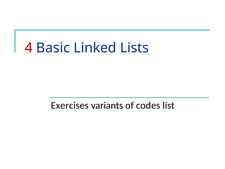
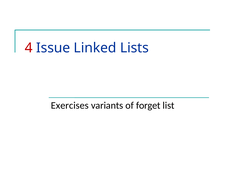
Basic: Basic -> Issue (53, 48)
codes: codes -> forget (148, 105)
